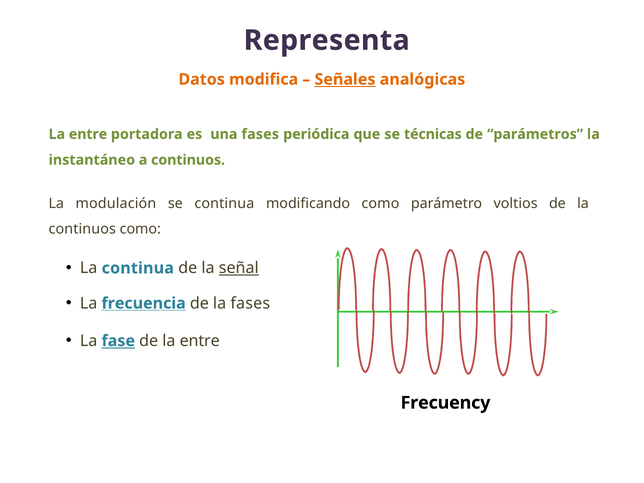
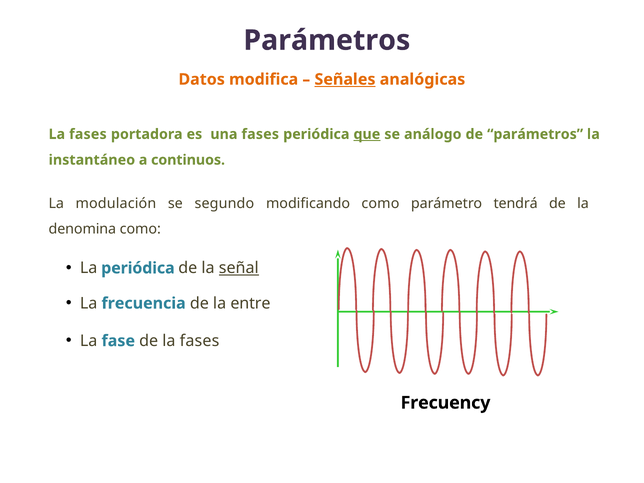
Representa: Representa -> Parámetros (327, 40)
entre: entre -> fases (88, 134)
que underline: none -> present (367, 134)
técnicas: técnicas -> análogo (433, 134)
se continua: continua -> segundo (224, 204)
voltios: voltios -> tendrá (516, 204)
continuos: continuos -> denomina (82, 229)
La continua: continua -> periódica (138, 268)
frecuencia underline: present -> none (144, 303)
la fases: fases -> entre (250, 303)
fase underline: present -> none (118, 341)
de la entre: entre -> fases (200, 341)
